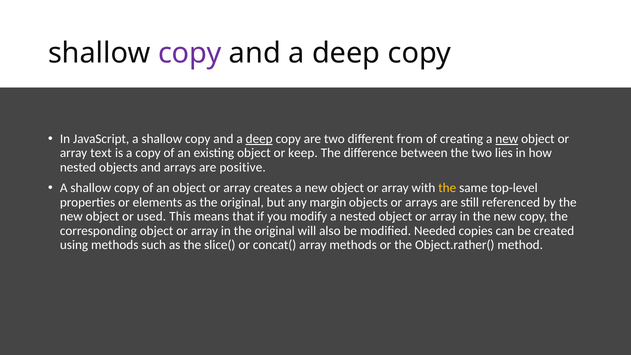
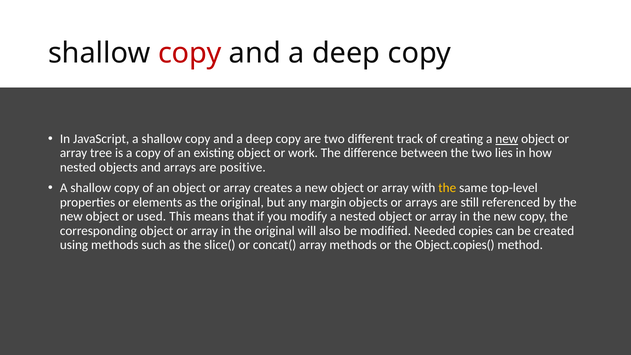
copy colour: purple -> red (190, 53)
deep underline: present -> none (259, 139)
from: from -> track (410, 139)
text: text -> tree (101, 153)
keep: keep -> work (303, 153)
Object.rather(: Object.rather( -> Object.copies( (455, 245)
